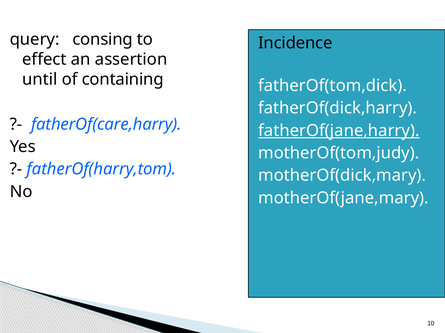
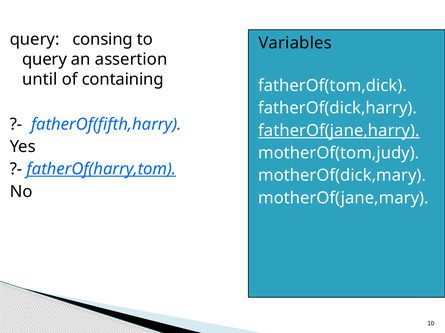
Incidence: Incidence -> Variables (295, 43)
effect: effect -> query (44, 59)
fatherOf(care,harry: fatherOf(care,harry -> fatherOf(fifth,harry (106, 124)
fatherOf(harry,tom underline: none -> present (101, 169)
